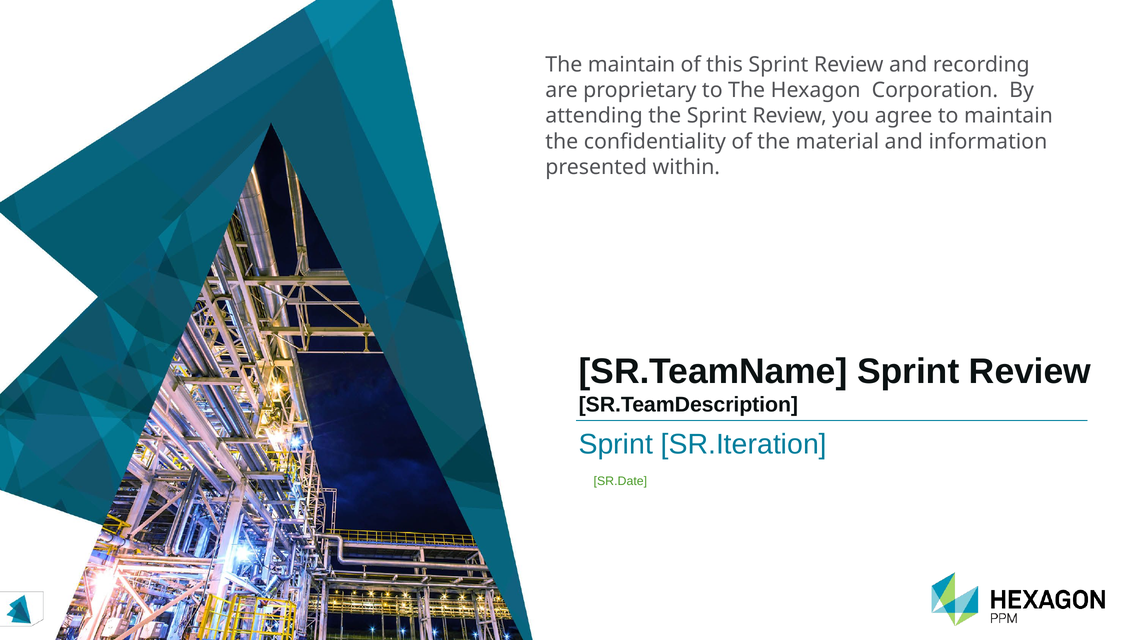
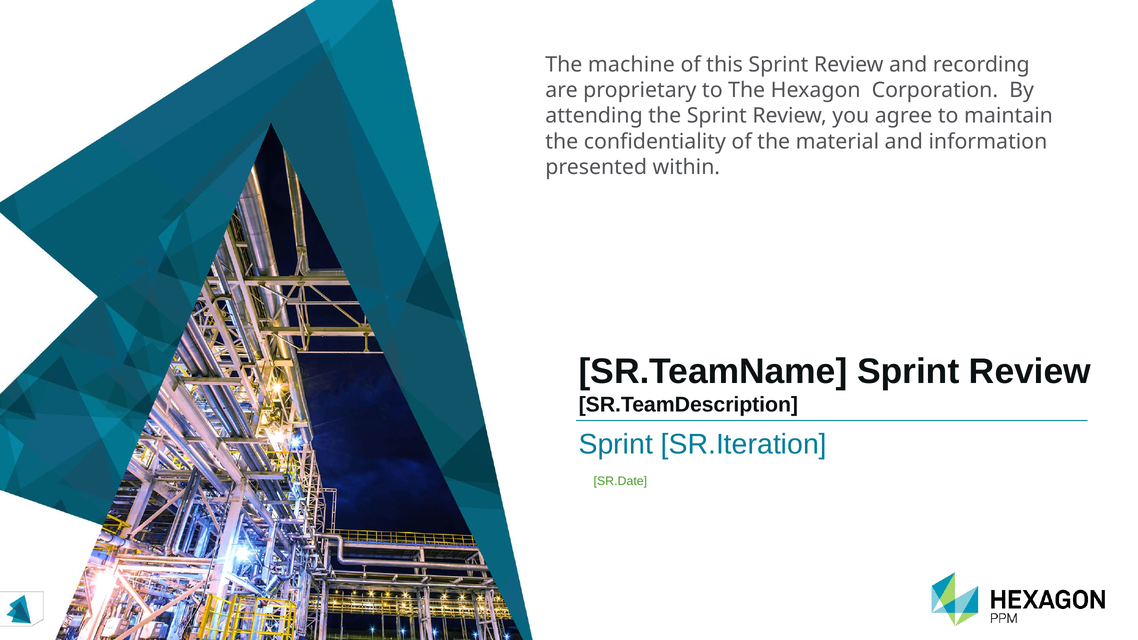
The maintain: maintain -> machine (631, 65)
